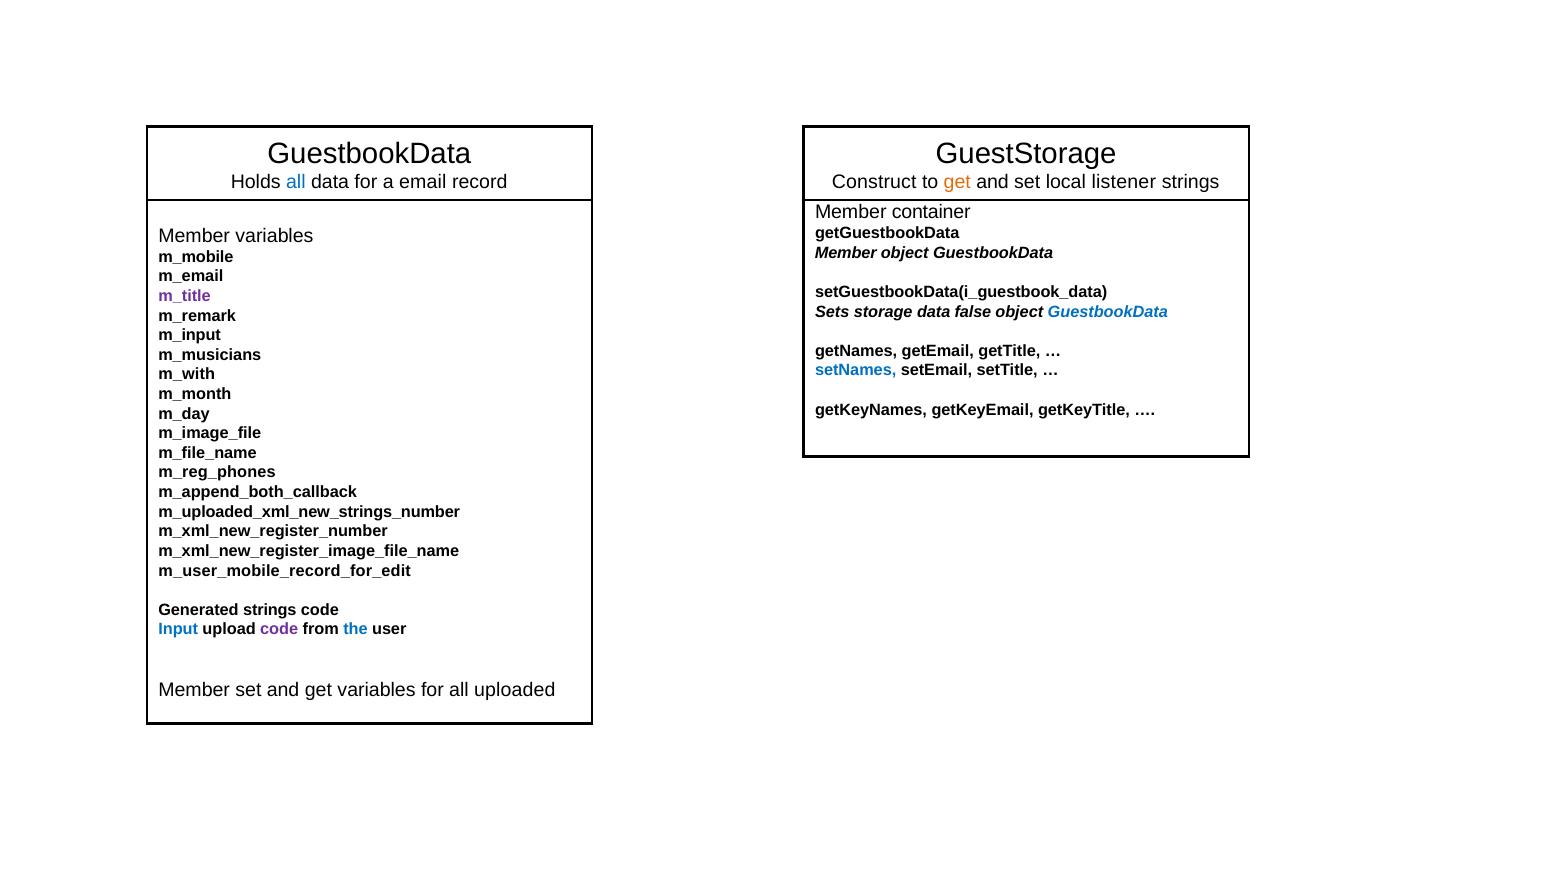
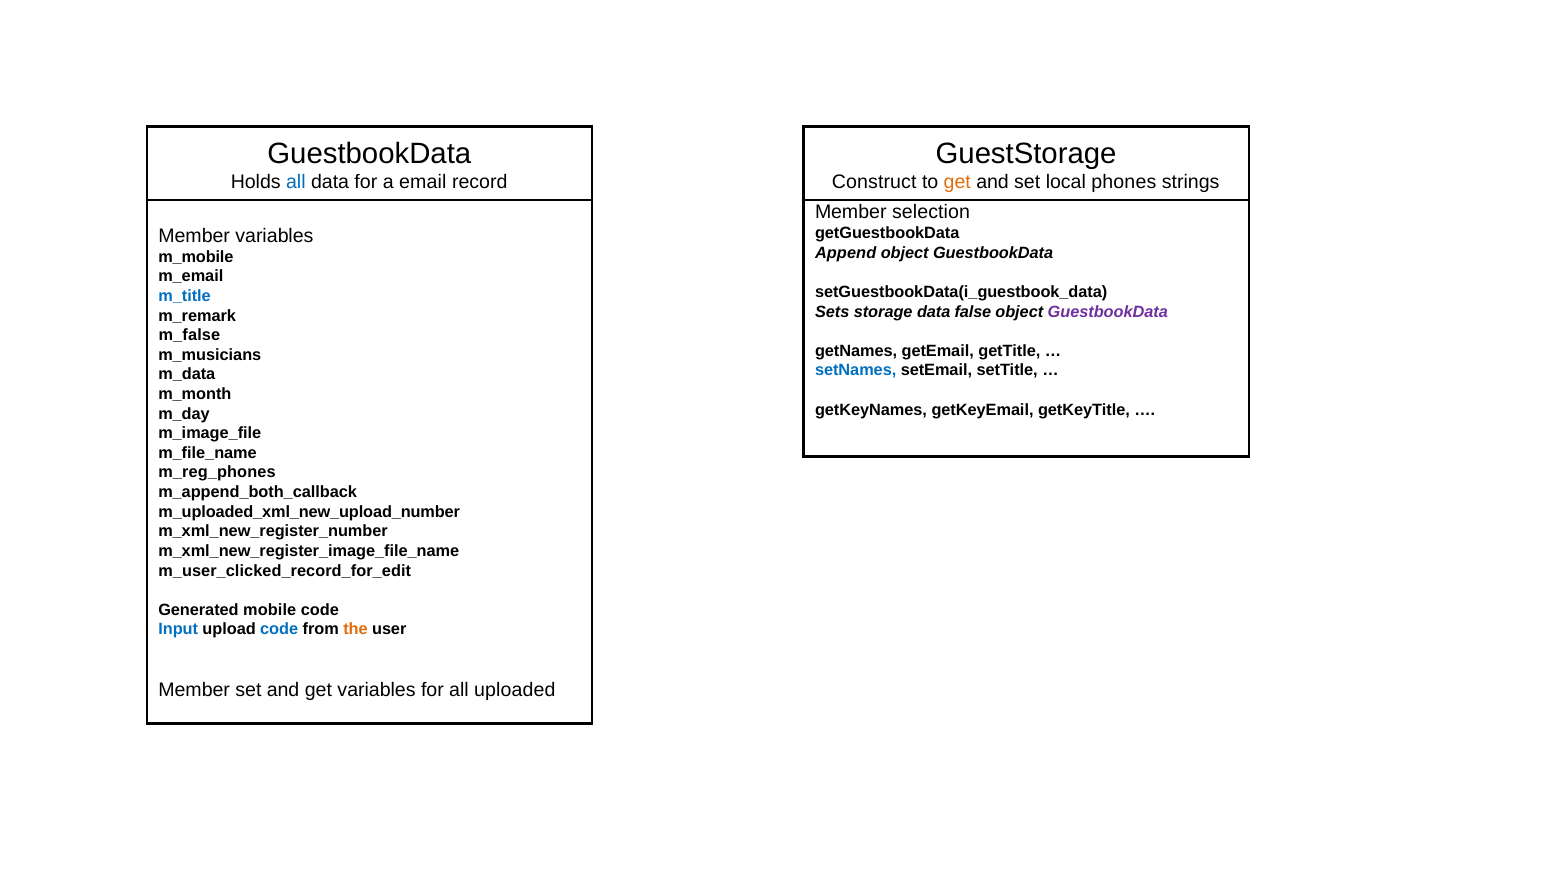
listener: listener -> phones (1124, 182)
container: container -> selection (931, 212)
Member: Member -> Append (846, 253)
m_title colour: purple -> blue (185, 296)
GuestbookData colour: blue -> purple (1108, 312)
m_input: m_input -> m_false (189, 335)
m_with: m_with -> m_data (187, 374)
m_uploaded_xml_new_strings_number: m_uploaded_xml_new_strings_number -> m_uploaded_xml_new_upload_number (309, 512)
m_user_mobile_record_for_edit: m_user_mobile_record_for_edit -> m_user_clicked_record_for_edit (285, 571)
Generated strings: strings -> mobile (270, 610)
code colour: purple -> blue (279, 629)
the colour: blue -> orange (355, 629)
